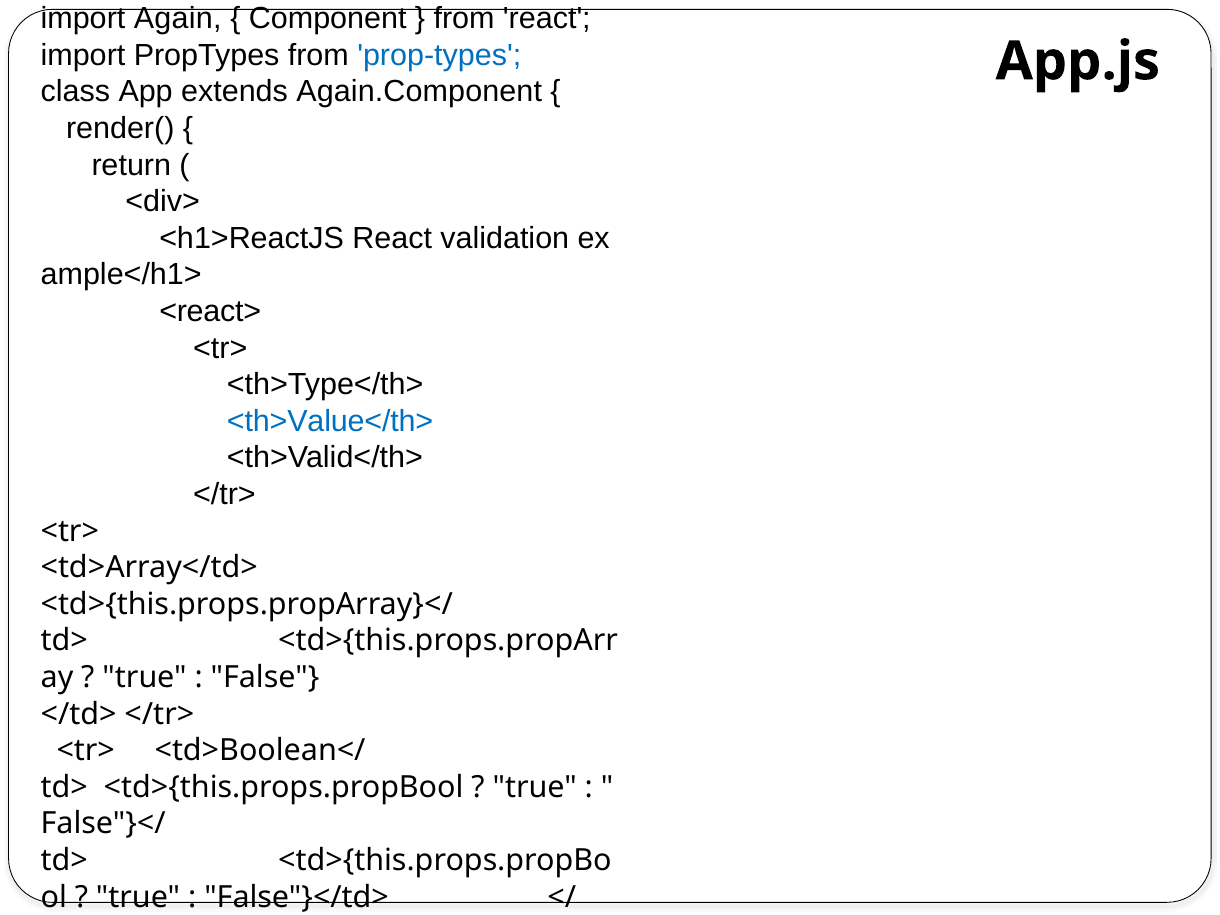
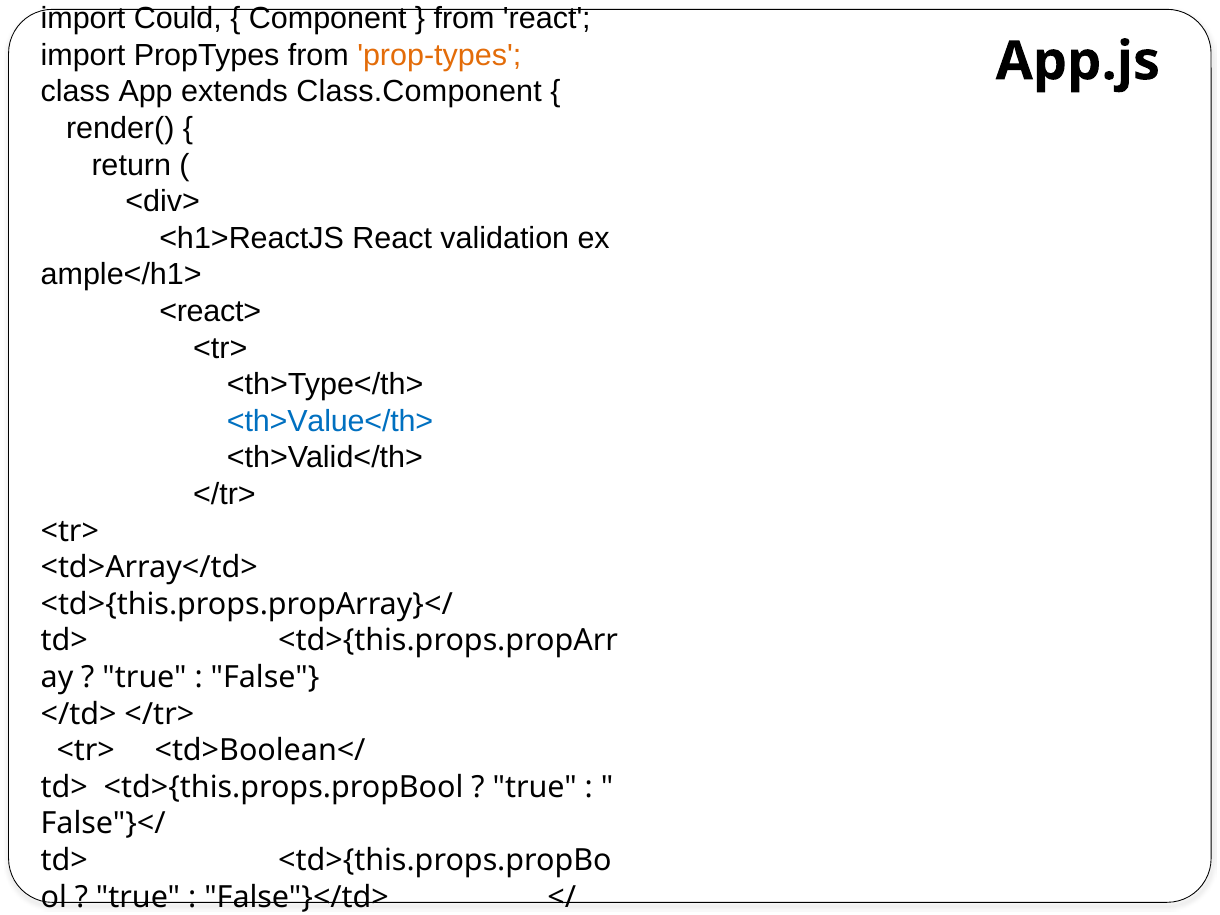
Again: Again -> Could (178, 19)
prop-types colour: blue -> orange (439, 55)
Again.Component: Again.Component -> Class.Component (419, 92)
